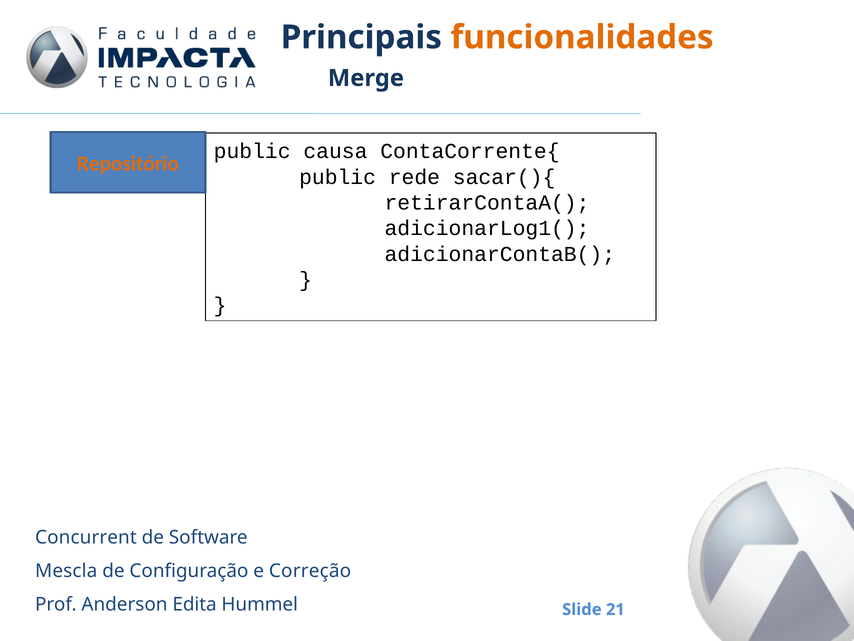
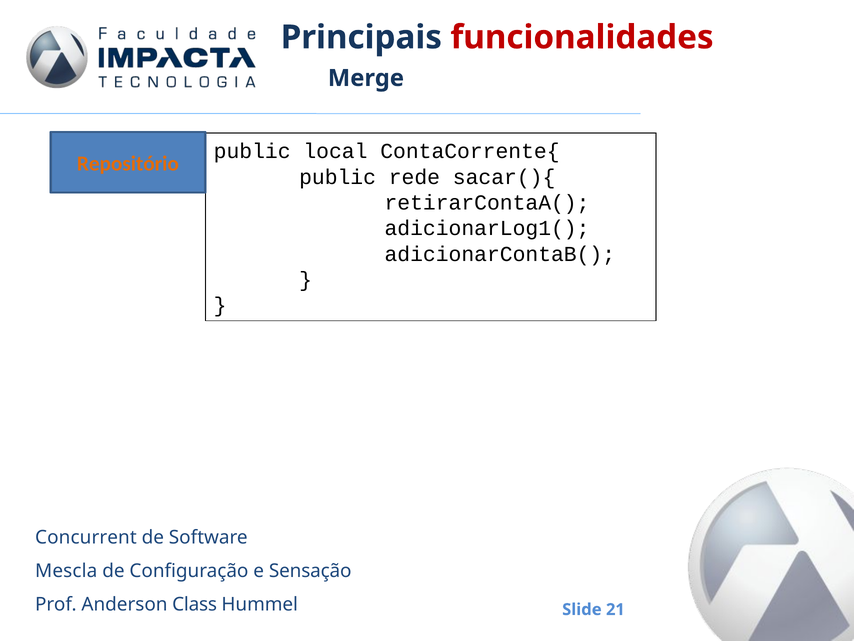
funcionalidades colour: orange -> red (582, 37)
causa: causa -> local (335, 151)
Correção: Correção -> Sensação (310, 571)
Edita: Edita -> Class (195, 604)
